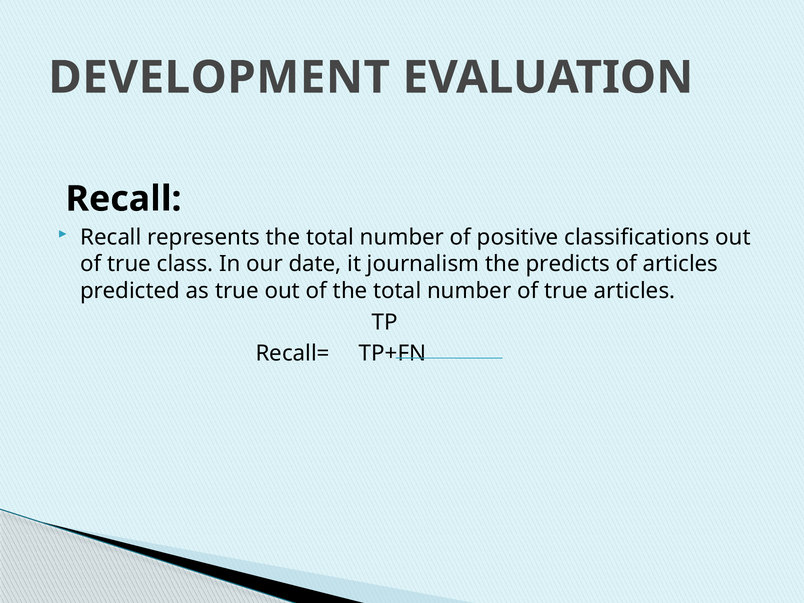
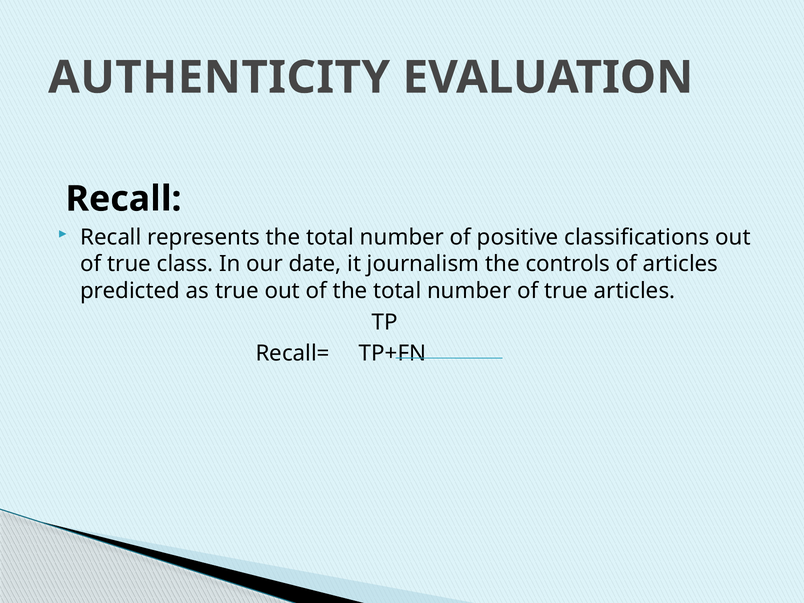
DEVELOPMENT: DEVELOPMENT -> AUTHENTICITY (219, 78)
predicts: predicts -> controls (568, 264)
